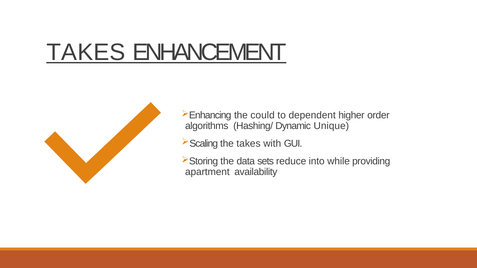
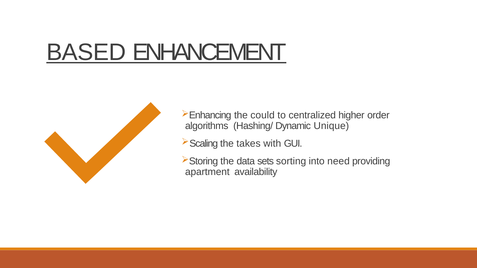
TAKES: TAKES -> BASED (86, 52)
dependent: dependent -> centralized (312, 115)
reduce: reduce -> sorting (291, 161)
while: while -> need (339, 161)
